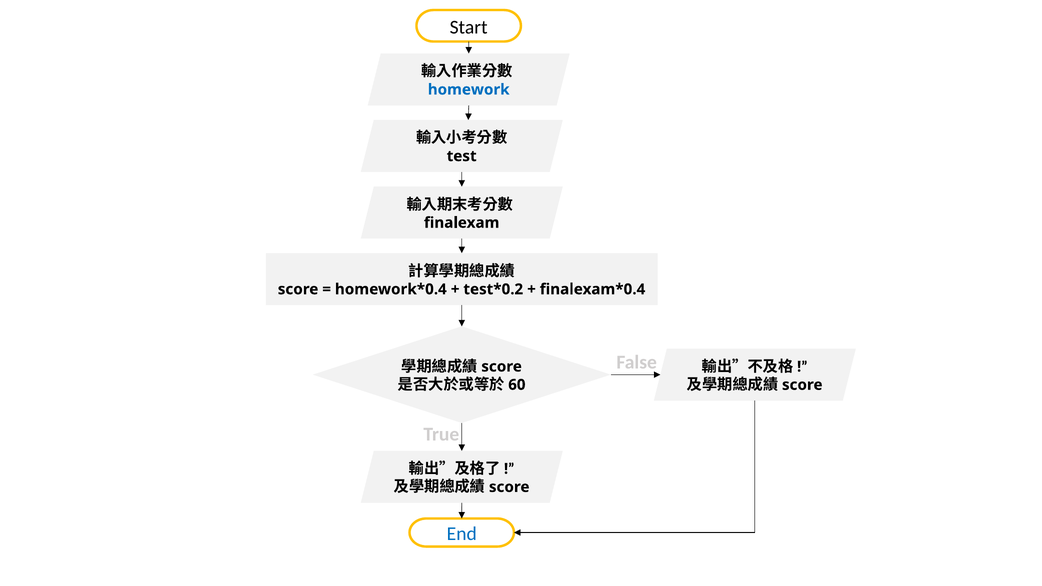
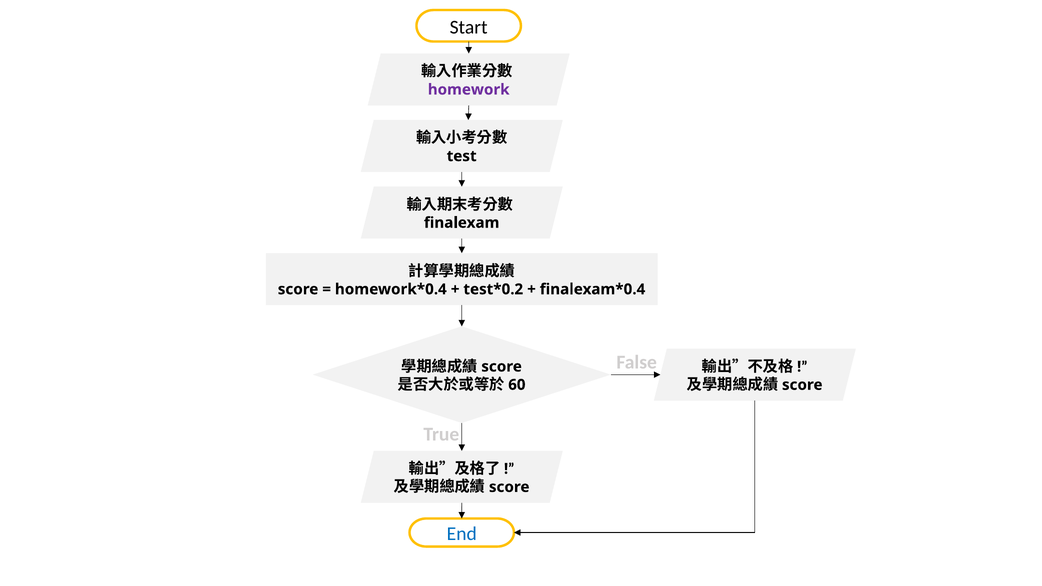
homework colour: blue -> purple (469, 90)
